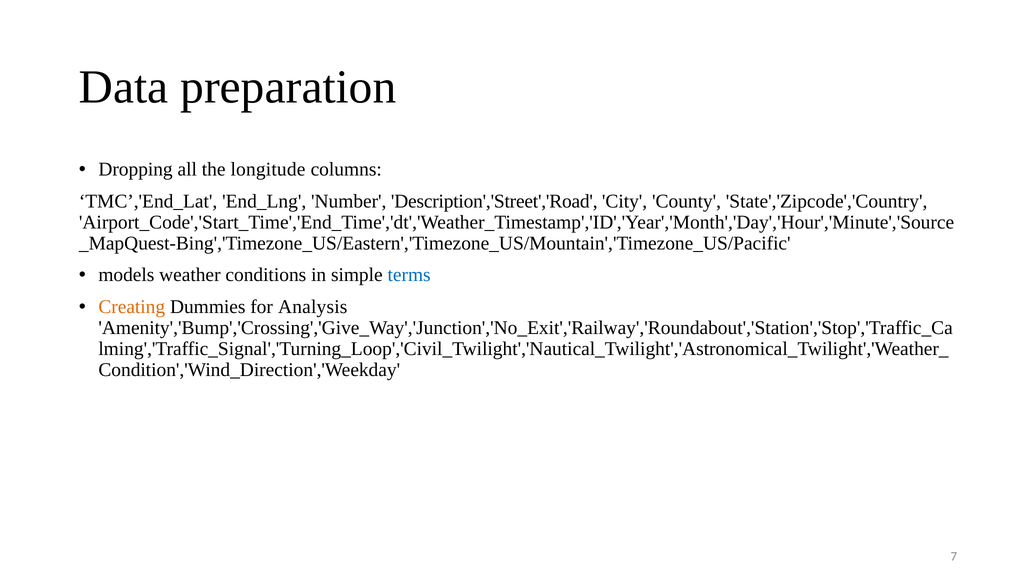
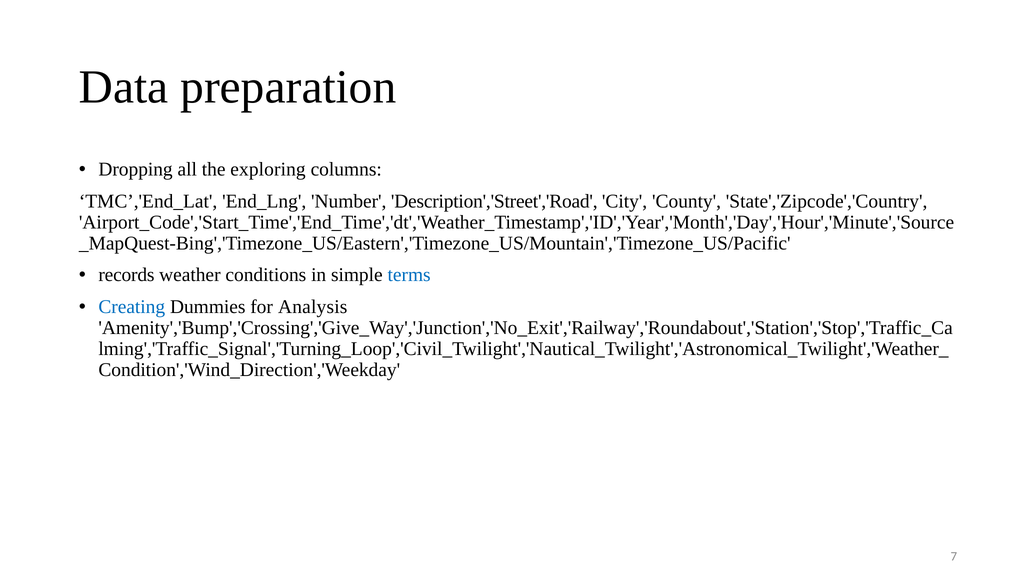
longitude: longitude -> exploring (268, 169)
models: models -> records (126, 275)
Creating colour: orange -> blue (132, 307)
